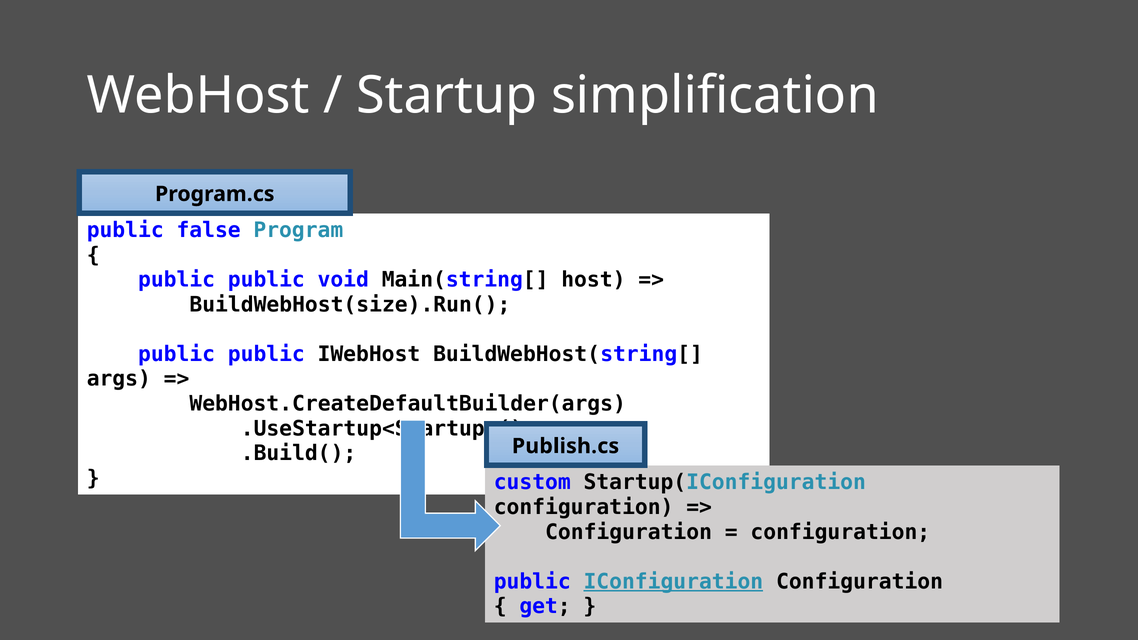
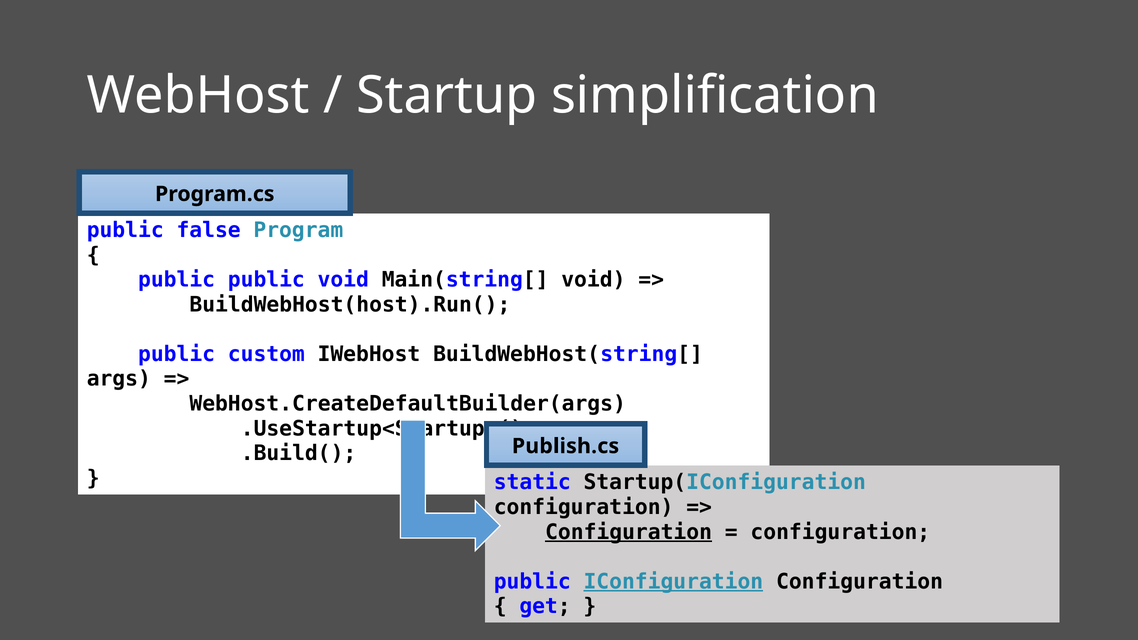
Main(string[ host: host -> void (593, 280)
BuildWebHost(size).Run(: BuildWebHost(size).Run( -> BuildWebHost(host).Run( (350, 305)
public: public -> custom (266, 354)
custom: custom -> static (532, 483)
Configuration underline: none -> present (629, 532)
